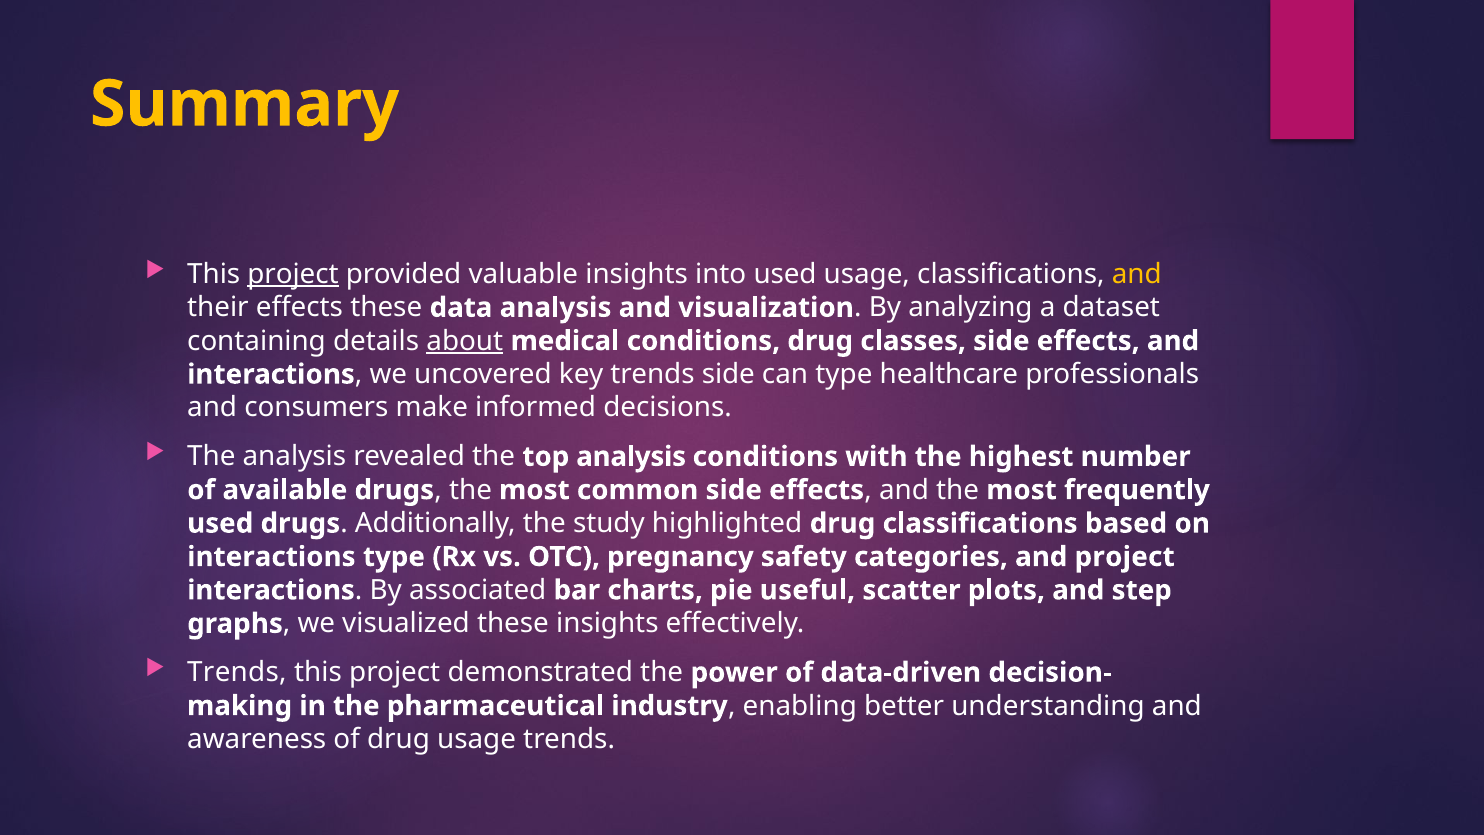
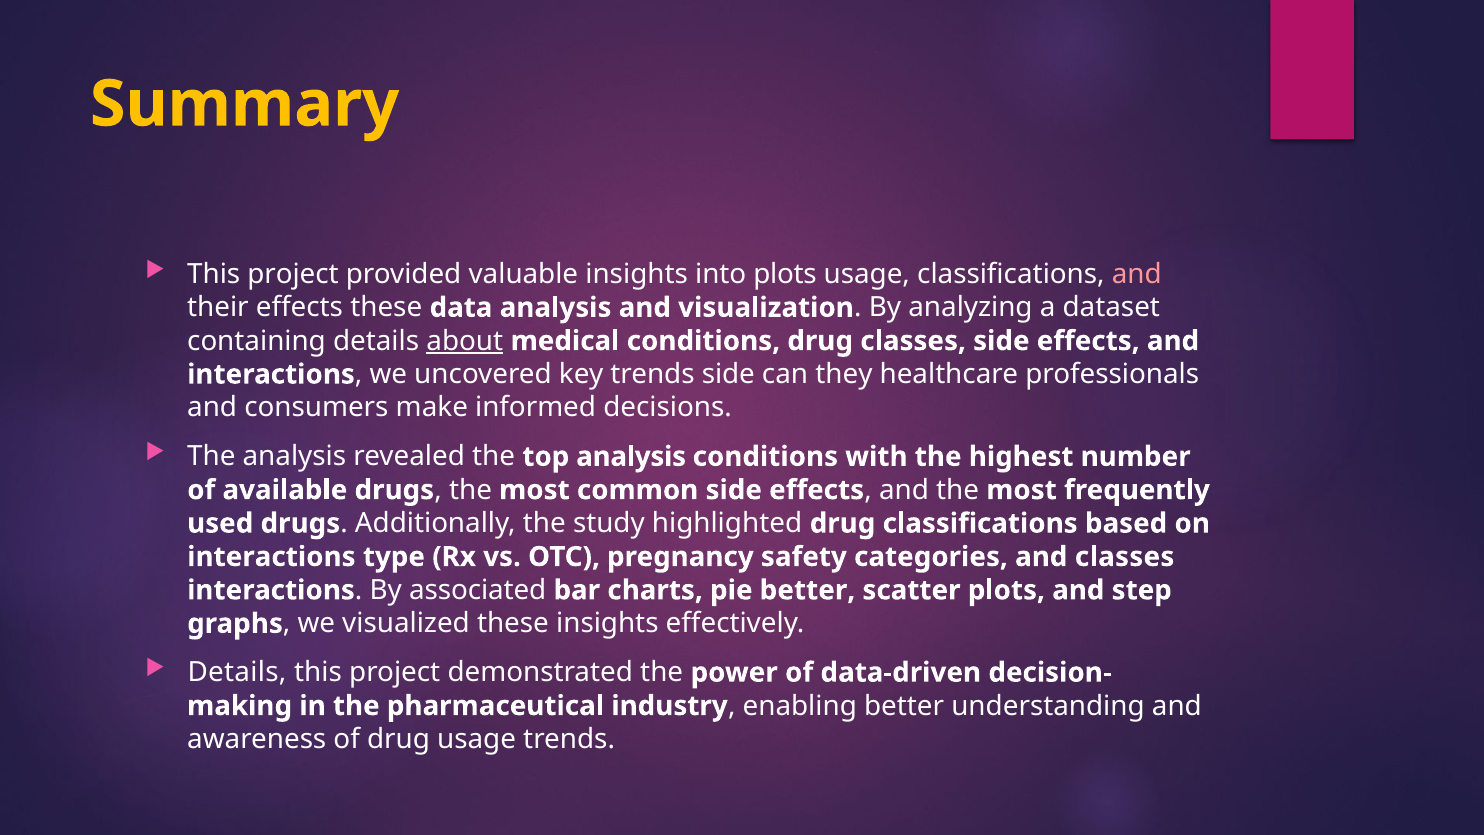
project underline: present -> none (293, 274)
into used: used -> plots (785, 274)
and colour: yellow -> pink (1137, 274)
can type: type -> they (844, 374)
and project: project -> classes (1125, 557)
pie useful: useful -> better (807, 590)
Trends: Trends -> Details (237, 672)
